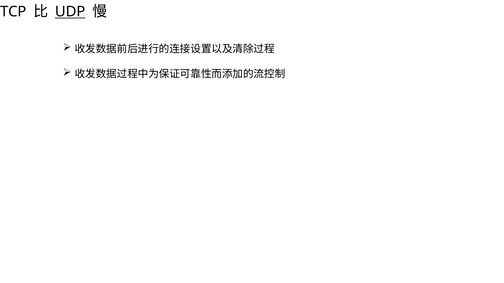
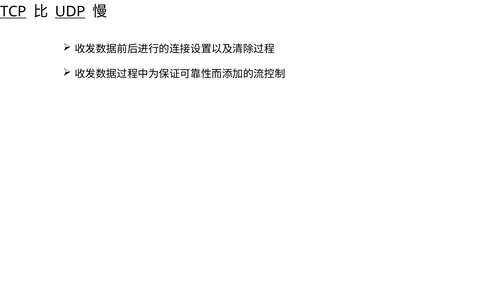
TCP underline: none -> present (13, 12)
